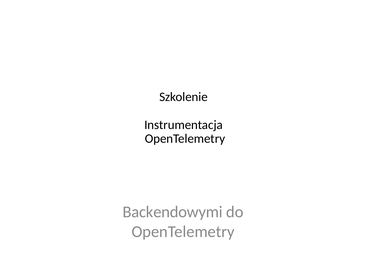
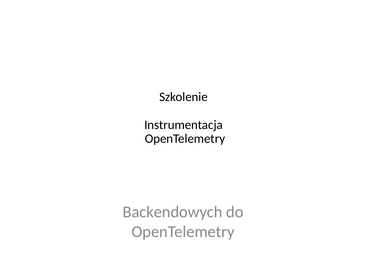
Backendowymi: Backendowymi -> Backendowych (173, 211)
